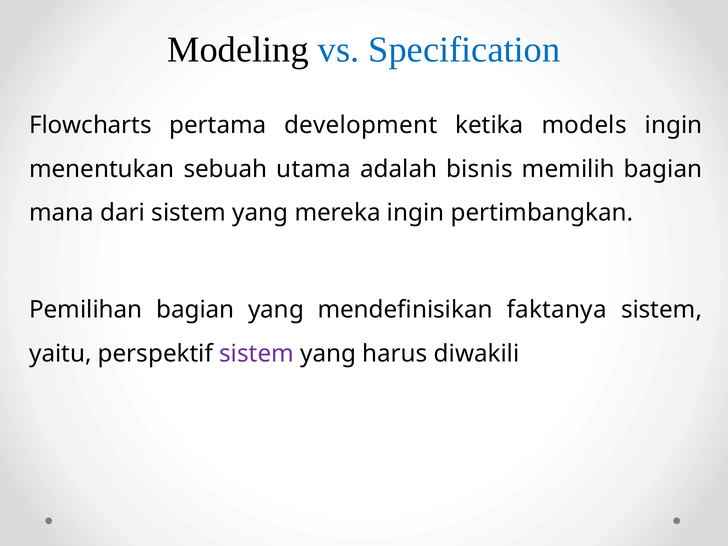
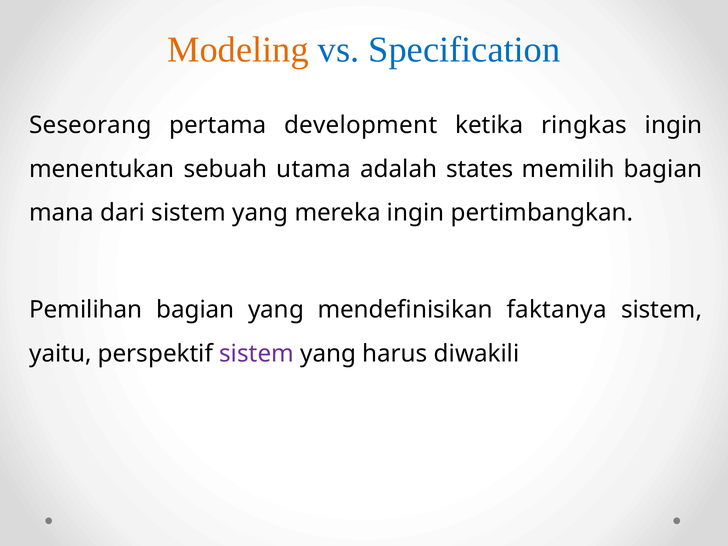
Modeling colour: black -> orange (238, 50)
Flowcharts: Flowcharts -> Seseorang (90, 125)
models: models -> ringkas (584, 125)
bisnis: bisnis -> states (480, 169)
